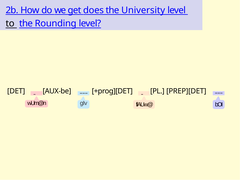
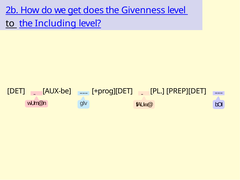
University: University -> Givenness (143, 10)
Rounding: Rounding -> Including (56, 24)
